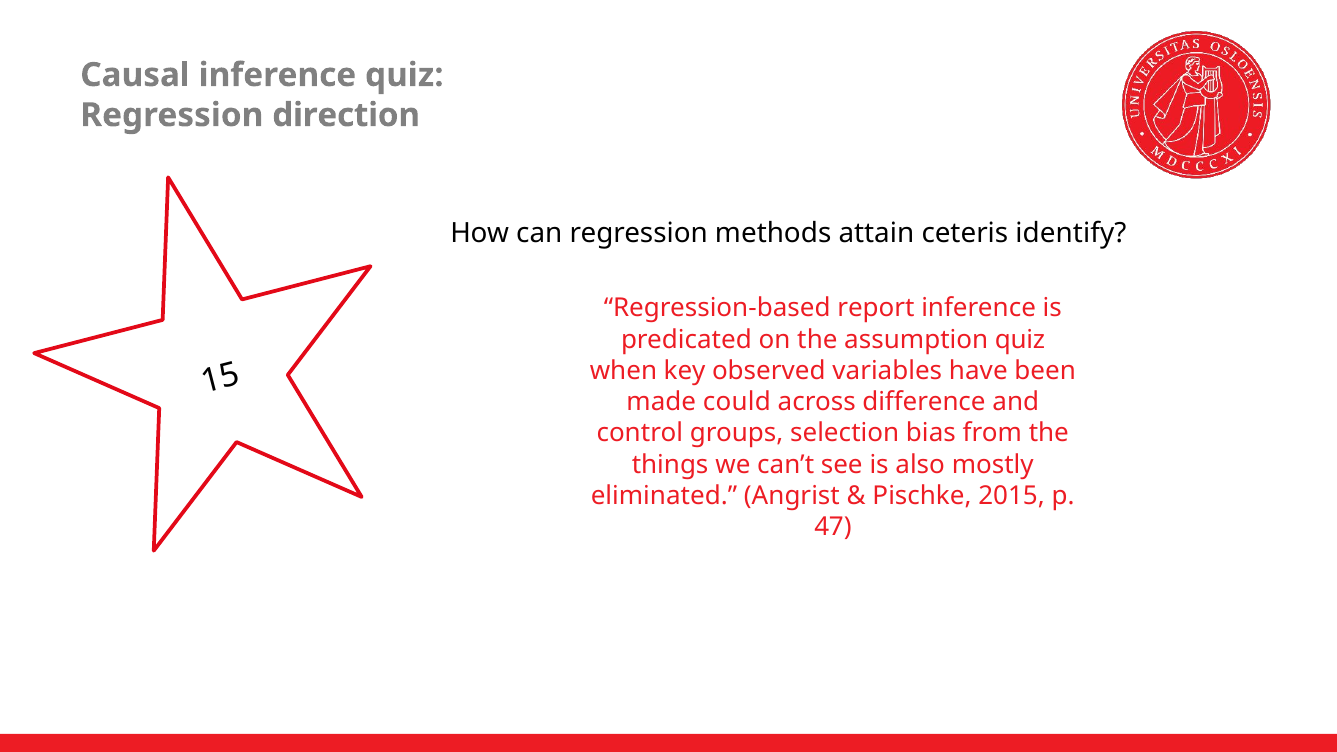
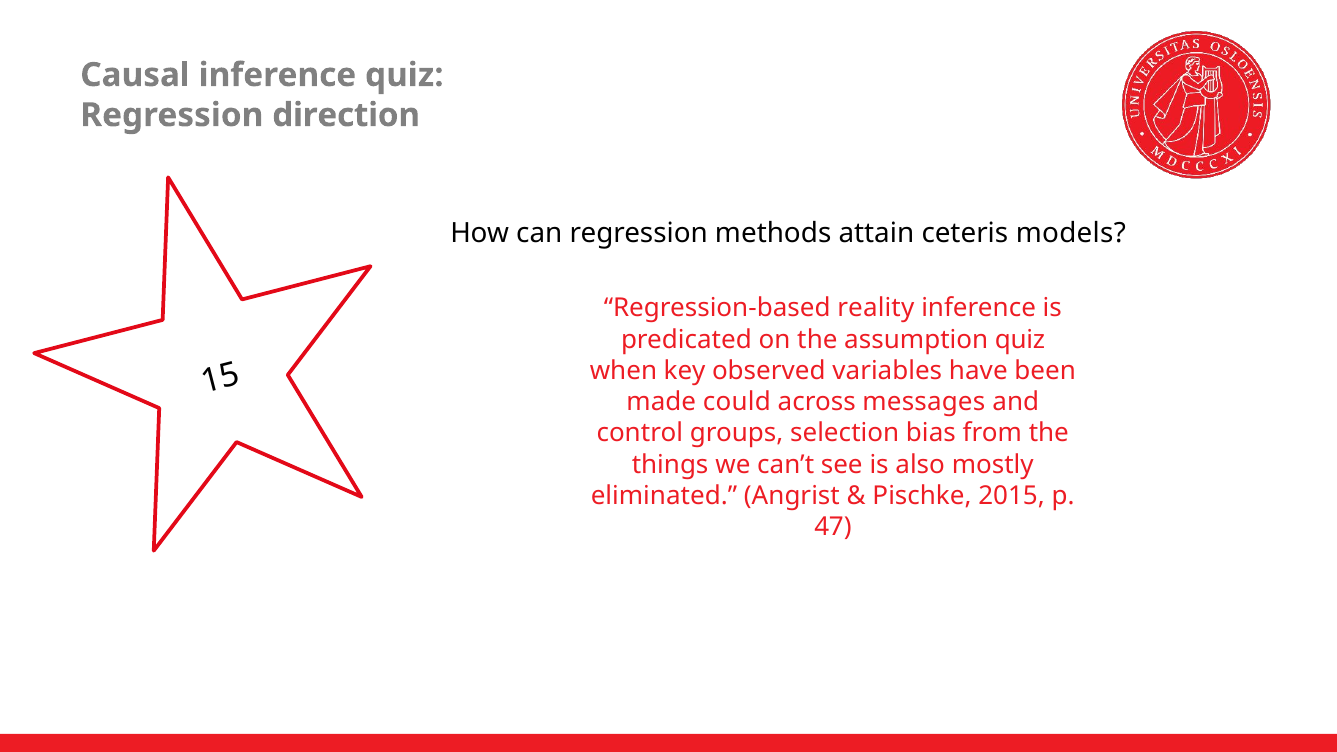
identify: identify -> models (1071, 233)
report: report -> reality (876, 308)
difference: difference -> messages (924, 402)
